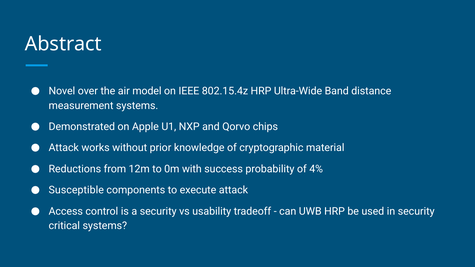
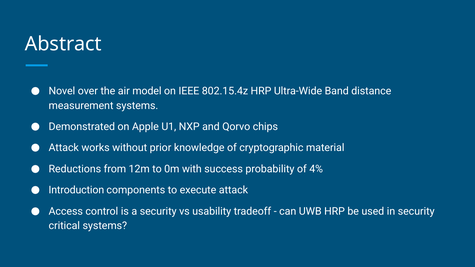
Susceptible: Susceptible -> Introduction (76, 190)
